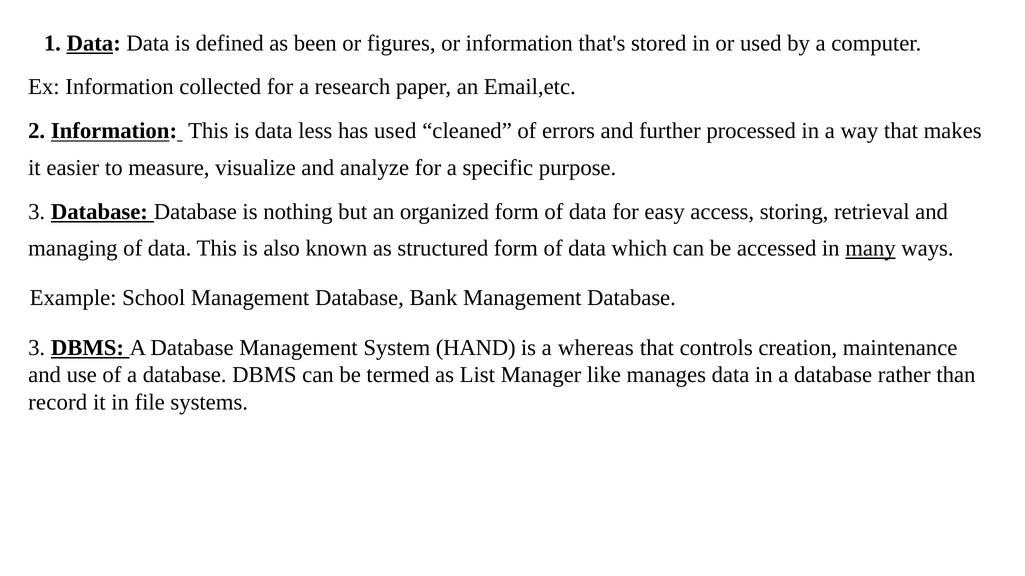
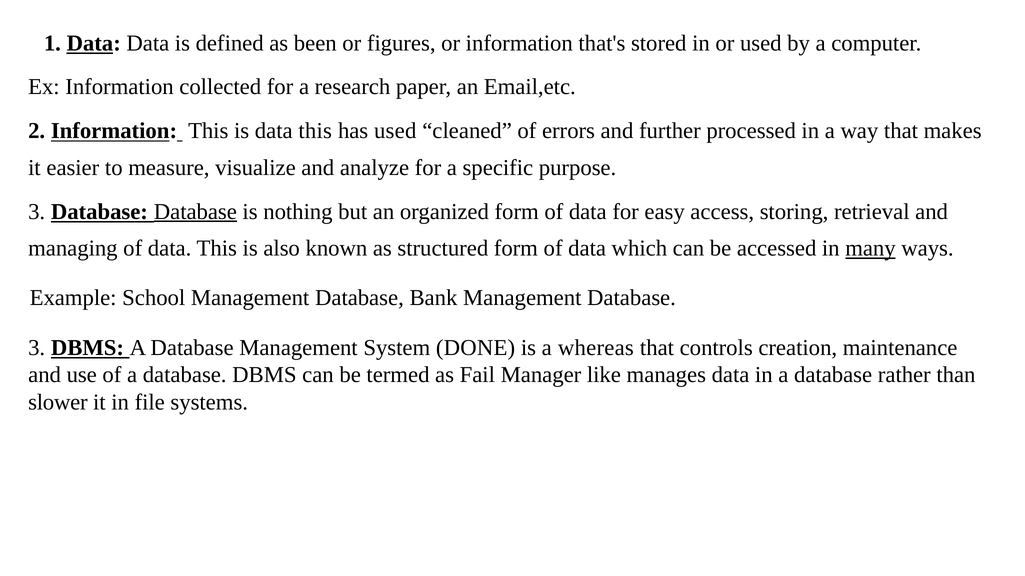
is data less: less -> this (315, 131)
Database underline: none -> present (195, 212)
HAND: HAND -> DONE (476, 348)
List: List -> Fail (477, 375)
record: record -> slower (58, 403)
